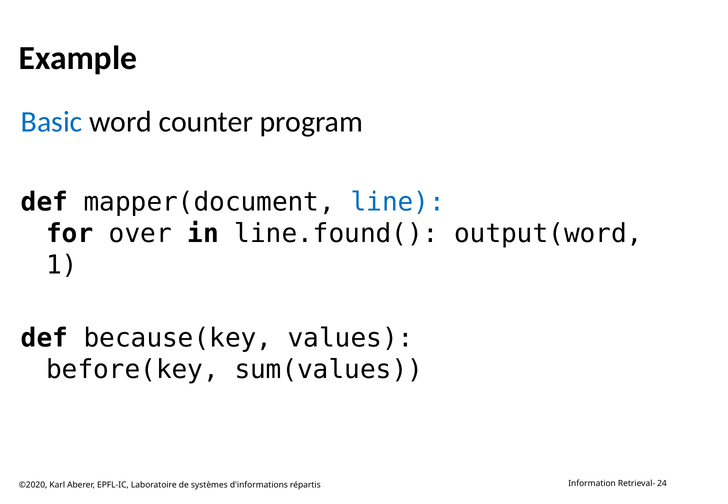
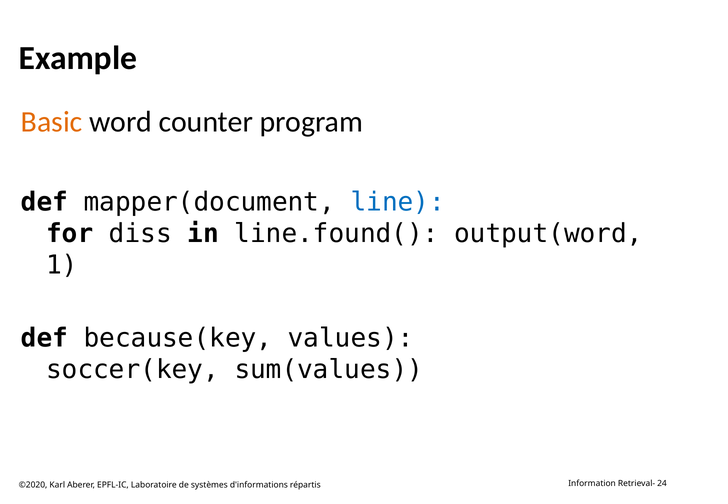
Basic colour: blue -> orange (52, 122)
over: over -> diss (140, 234)
before(key: before(key -> soccer(key (133, 370)
